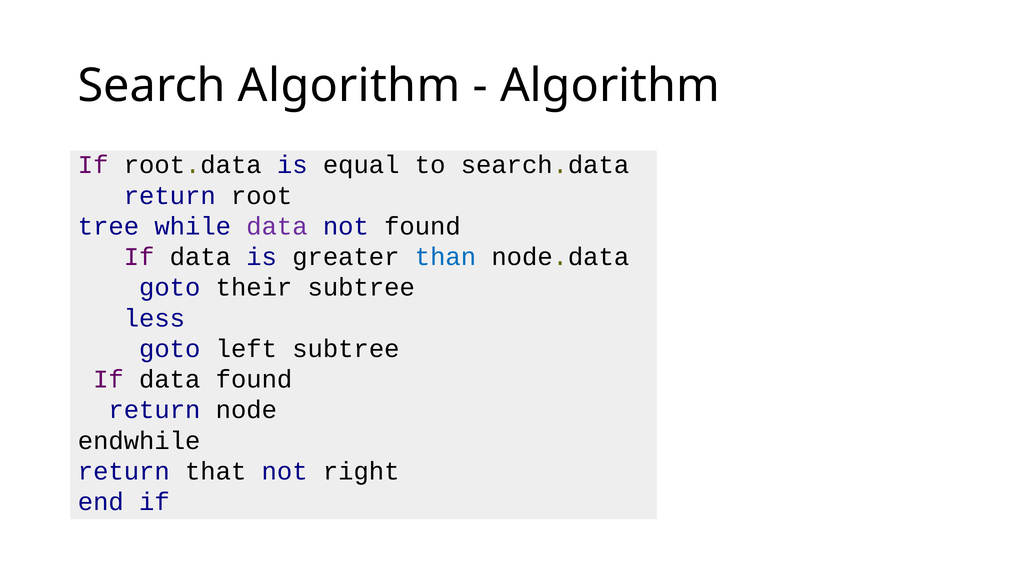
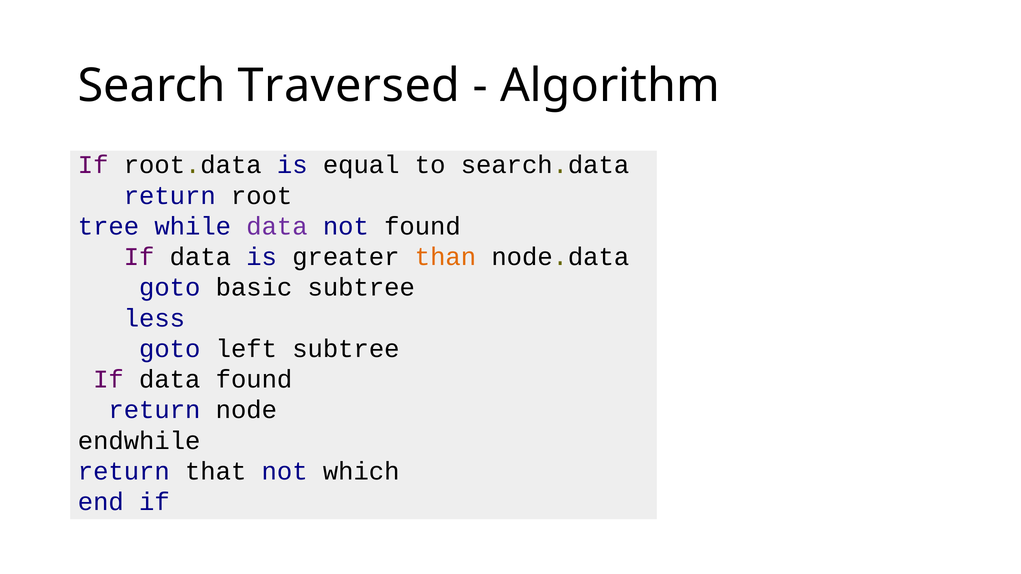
Search Algorithm: Algorithm -> Traversed (349, 86)
than colour: blue -> orange (445, 257)
their: their -> basic (254, 288)
right: right -> which (361, 471)
